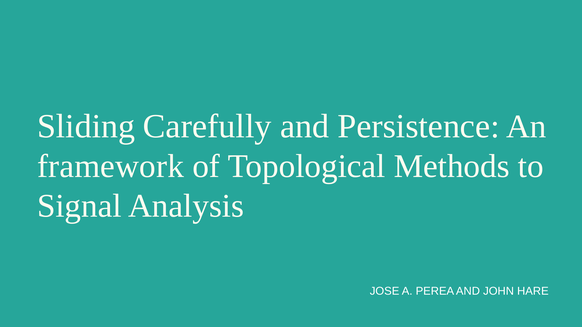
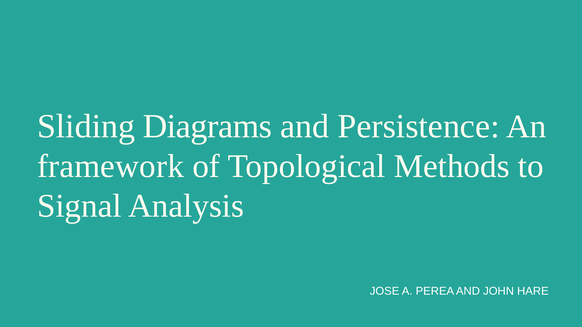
Carefully: Carefully -> Diagrams (207, 126)
